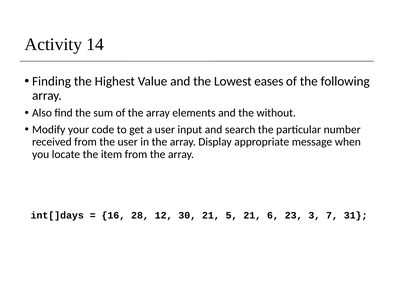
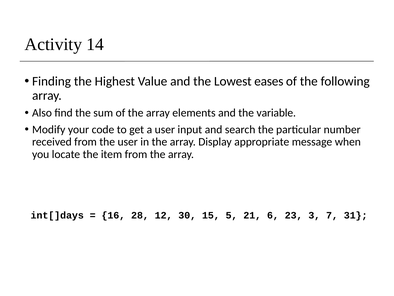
without: without -> variable (276, 113)
30 21: 21 -> 15 (211, 215)
